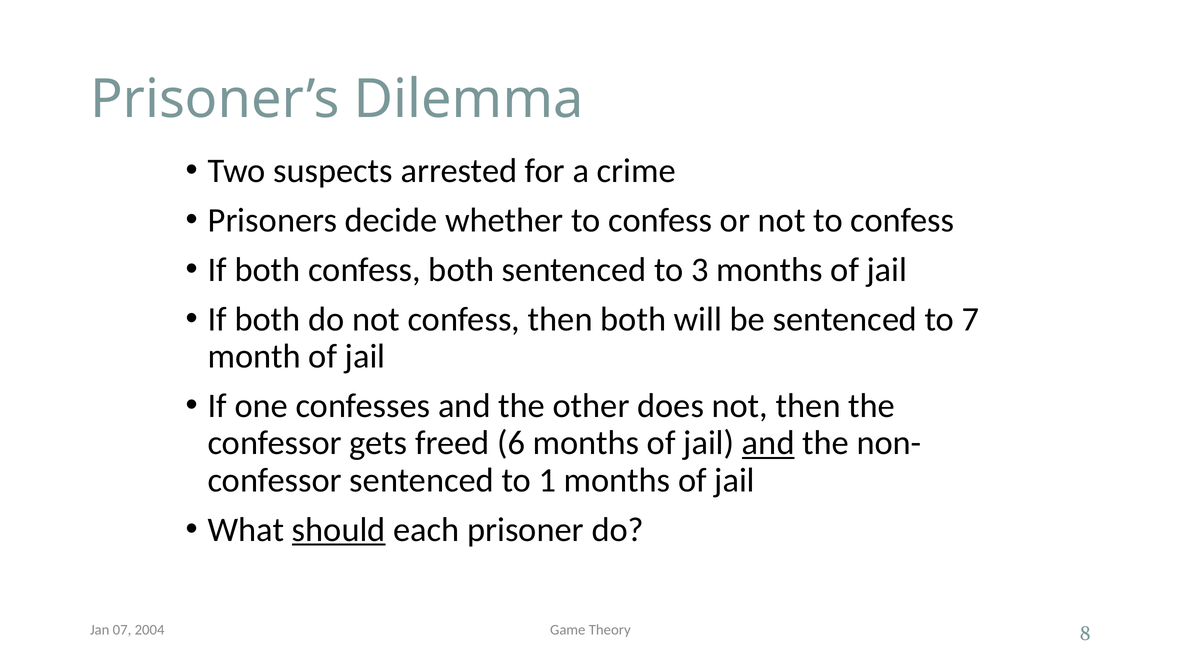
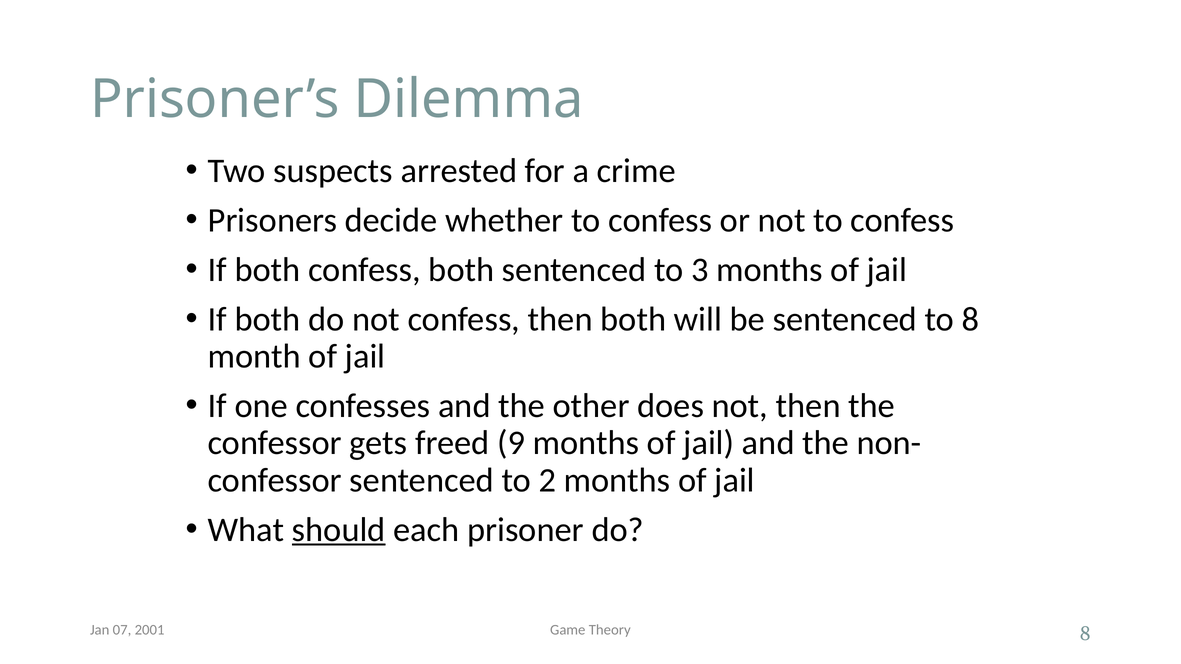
to 7: 7 -> 8 (971, 319)
6: 6 -> 9 (511, 443)
and underline: present -> none (768, 443)
1: 1 -> 2 (547, 480)
2004: 2004 -> 2001 (150, 630)
